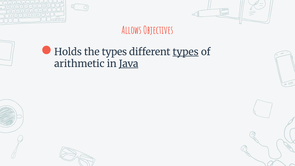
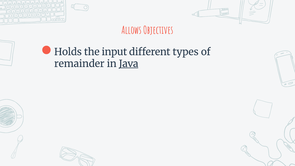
the types: types -> input (114, 52)
types underline: present -> none (186, 52)
arithmetic: arithmetic -> remainder (79, 64)
